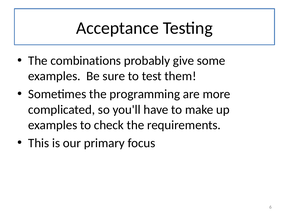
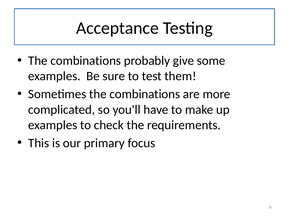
Sometimes the programming: programming -> combinations (145, 94)
